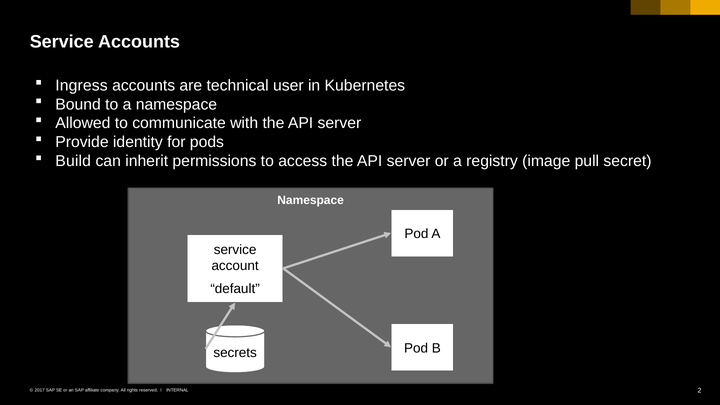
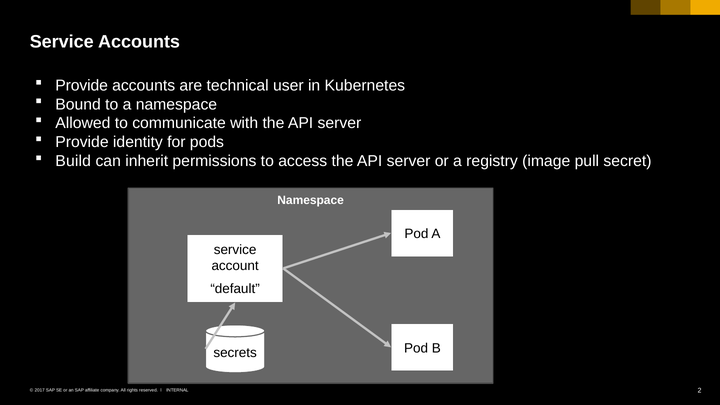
Ingress: Ingress -> Provide (82, 85)
